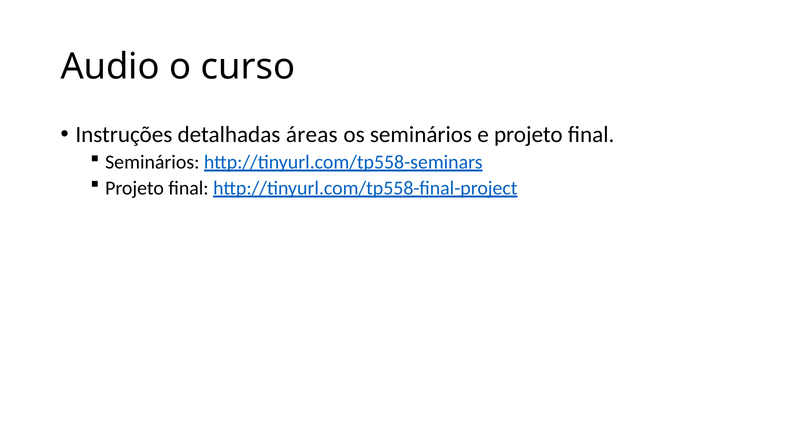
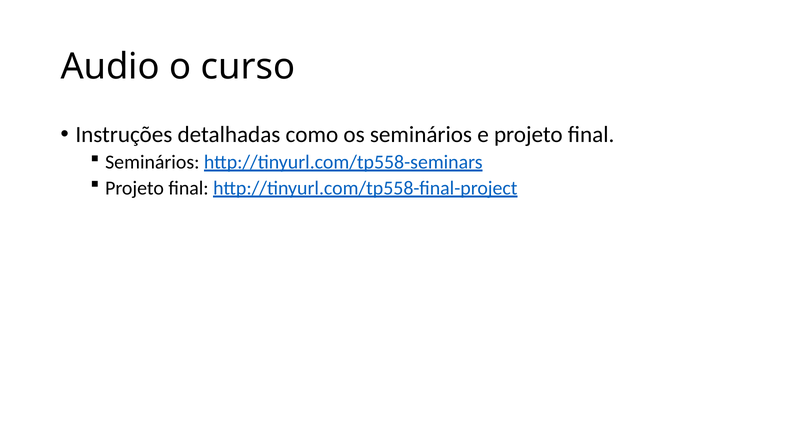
áreas: áreas -> como (312, 134)
